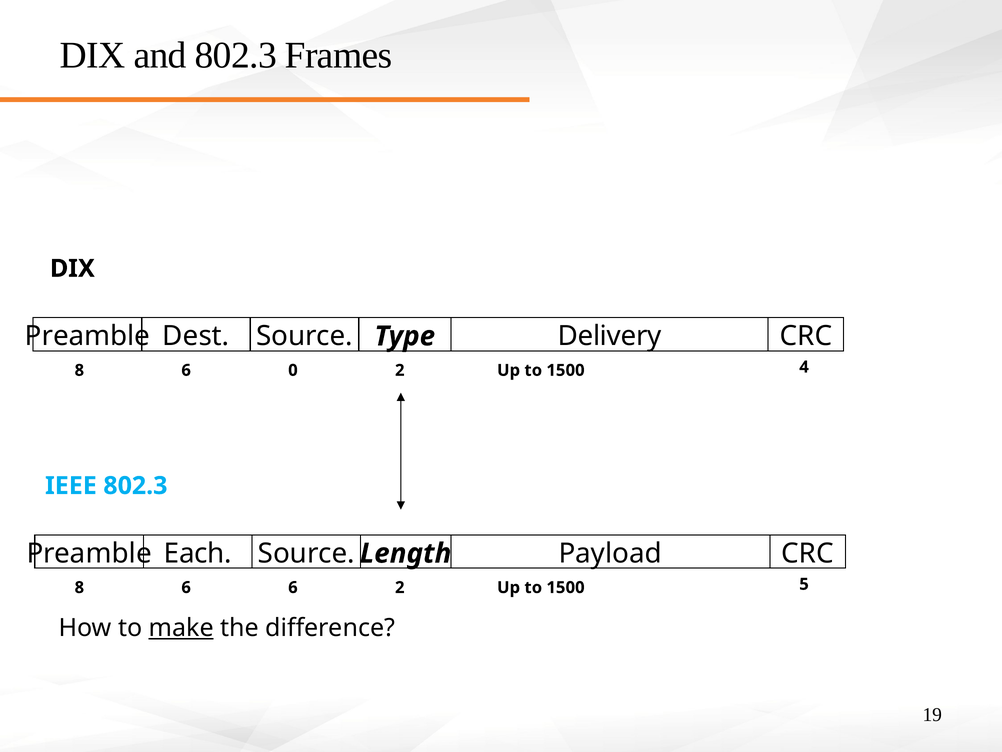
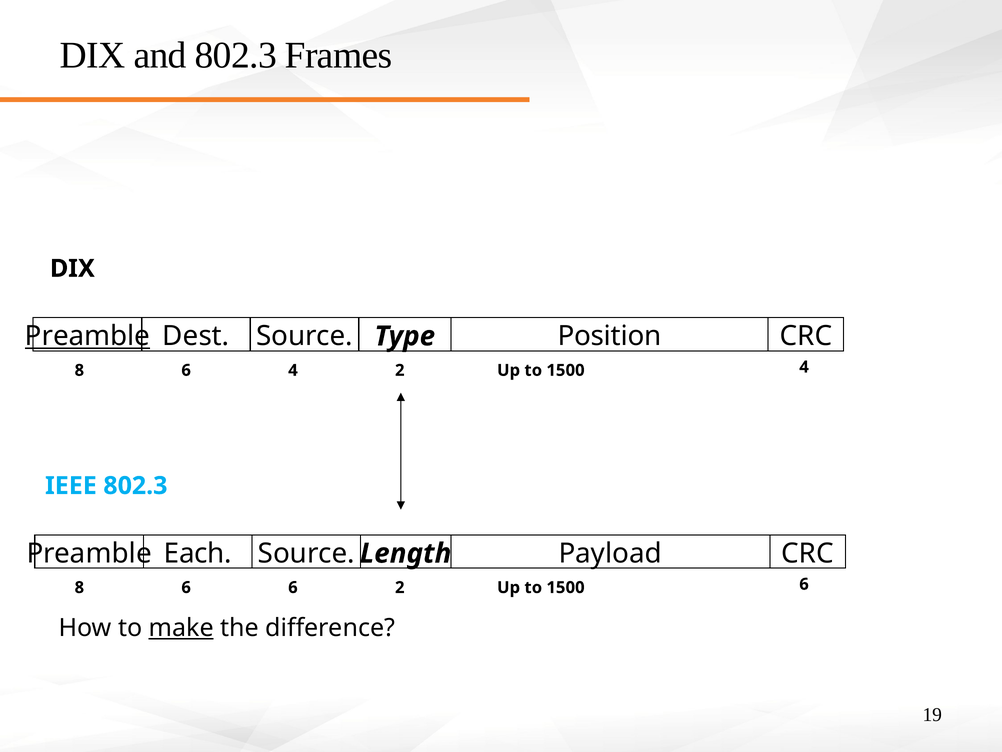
Preamble underline: none -> present (87, 336)
Delivery: Delivery -> Position (610, 336)
6 0: 0 -> 4 (293, 370)
1500 5: 5 -> 6 (804, 584)
